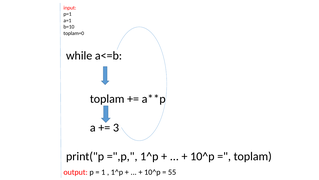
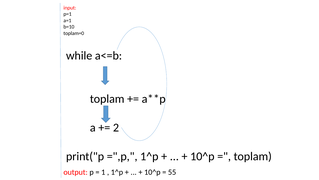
3: 3 -> 2 (116, 127)
